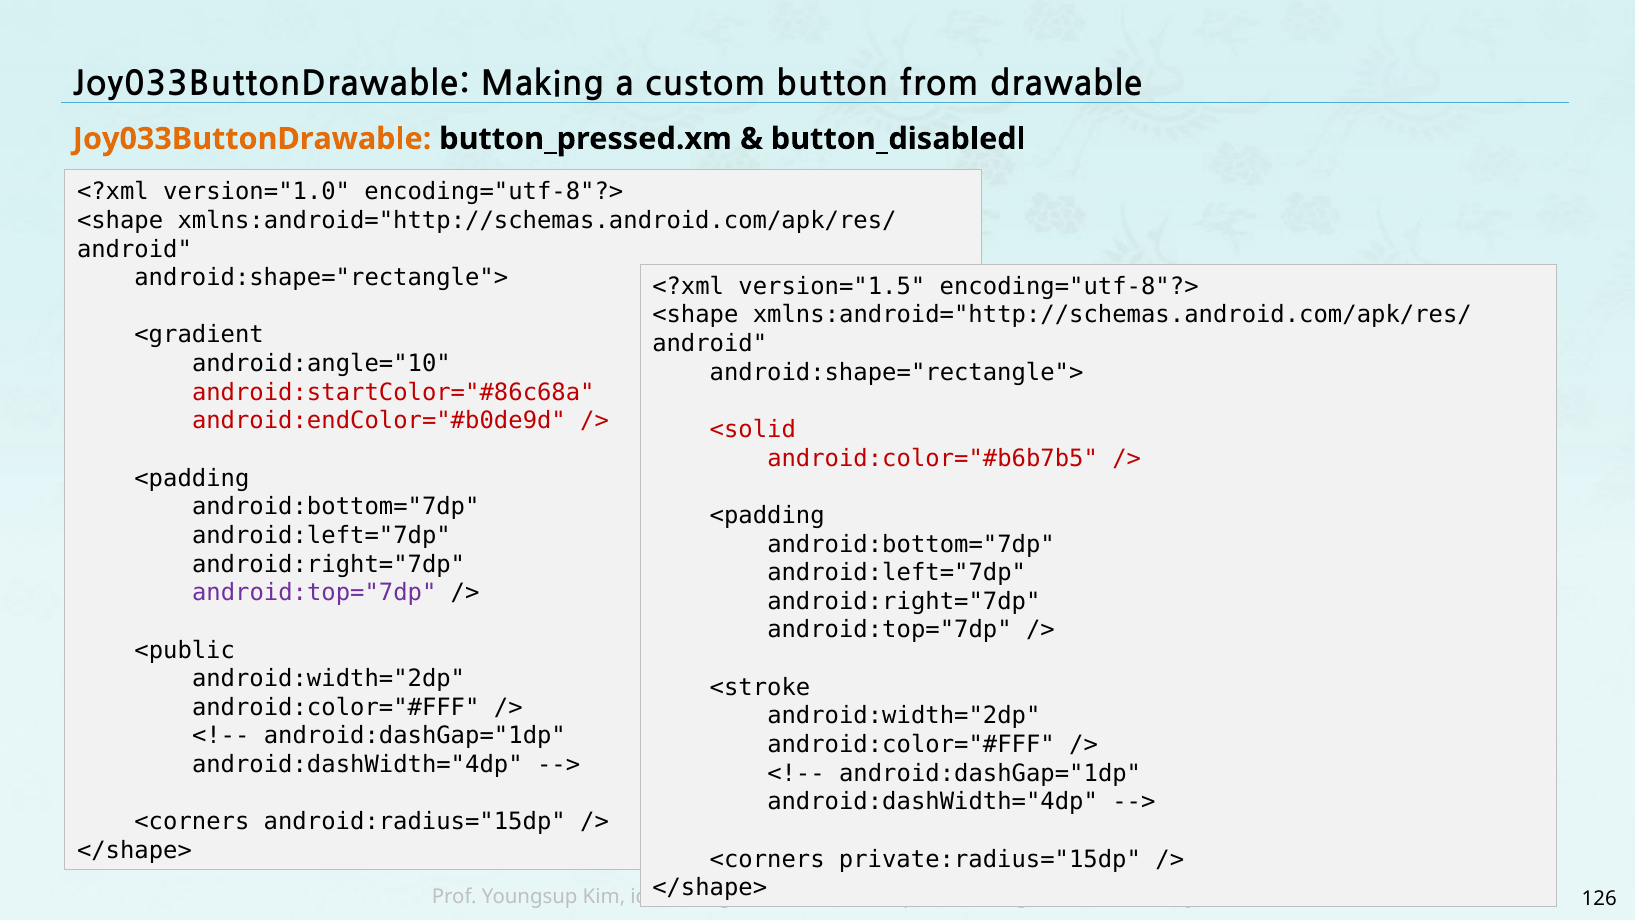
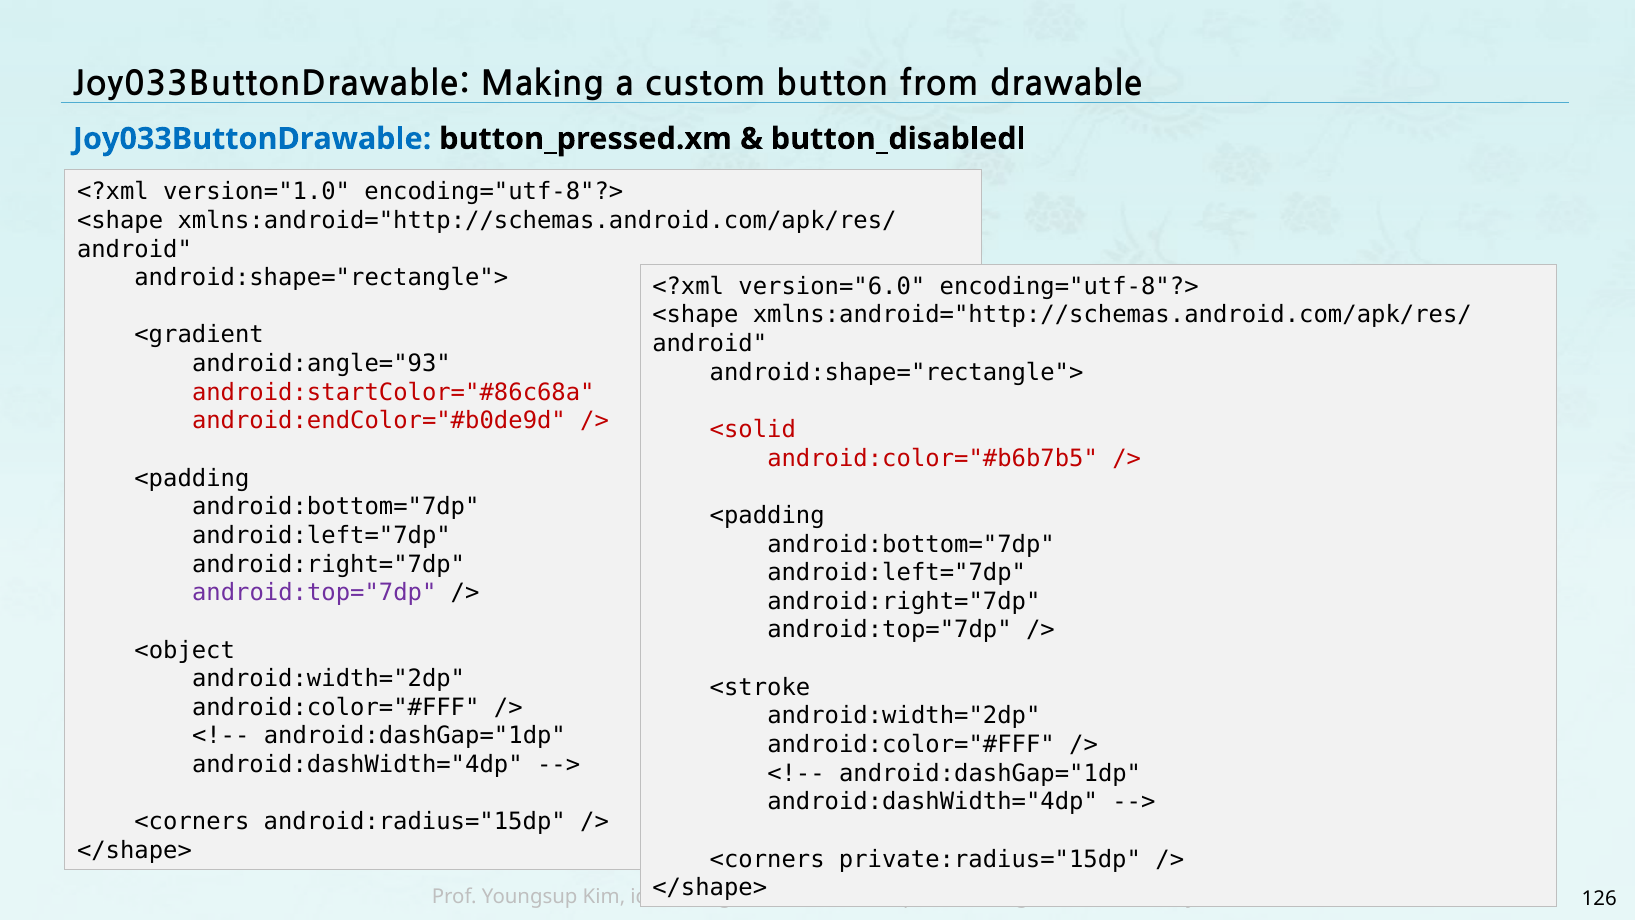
Joy033ButtonDrawable colour: orange -> blue (252, 139)
version="1.5: version="1.5 -> version="6.0 (832, 286)
android:angle="10: android:angle="10 -> android:angle="93 (321, 364)
<public: <public -> <object (185, 650)
